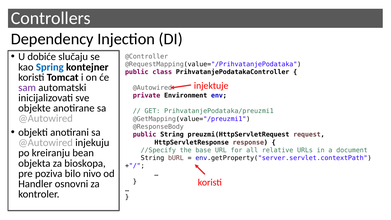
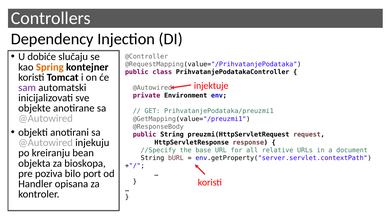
Spring colour: blue -> orange (50, 67)
nivo: nivo -> port (92, 174)
osnovni: osnovni -> opisana (71, 184)
